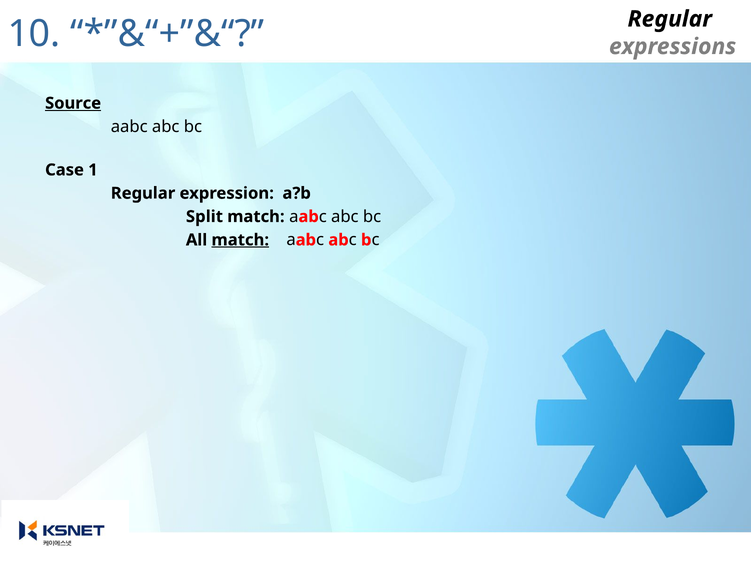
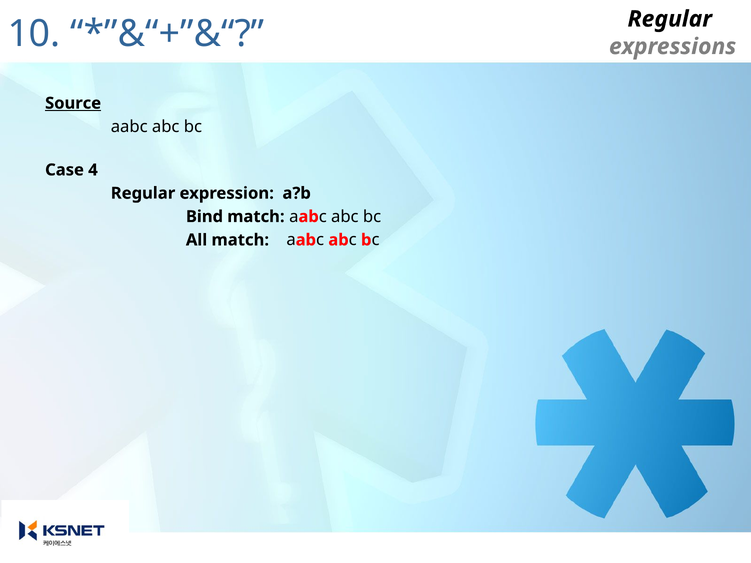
1: 1 -> 4 (93, 170)
Split: Split -> Bind (204, 217)
match underline: present -> none (240, 240)
